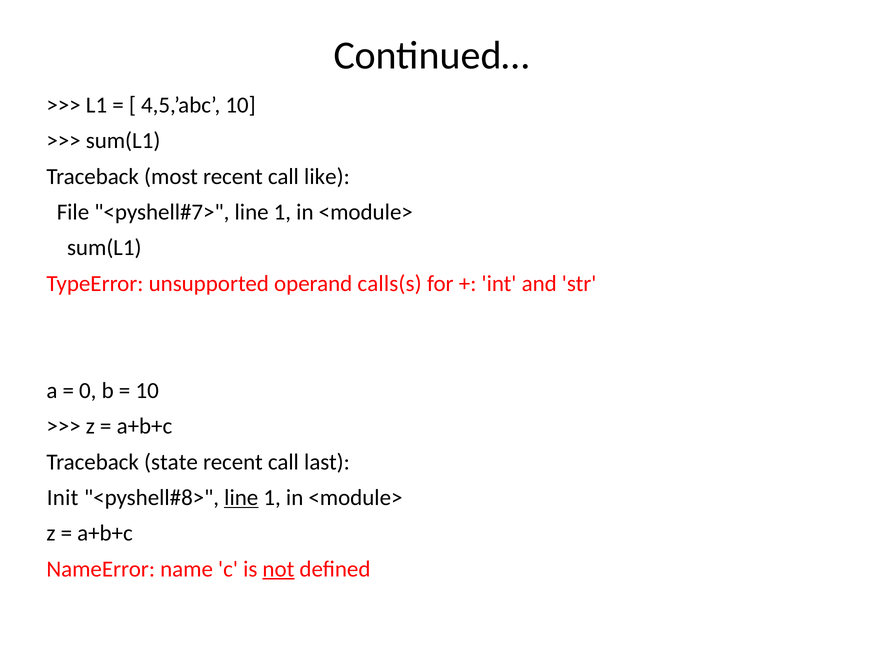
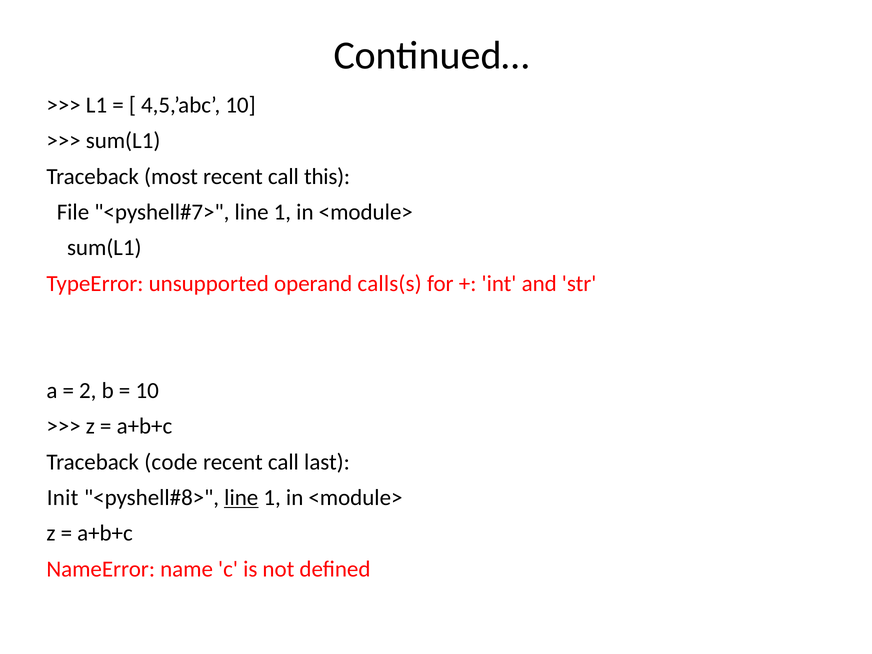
like: like -> this (327, 177)
0: 0 -> 2 (88, 391)
state: state -> code (171, 462)
not underline: present -> none (278, 569)
